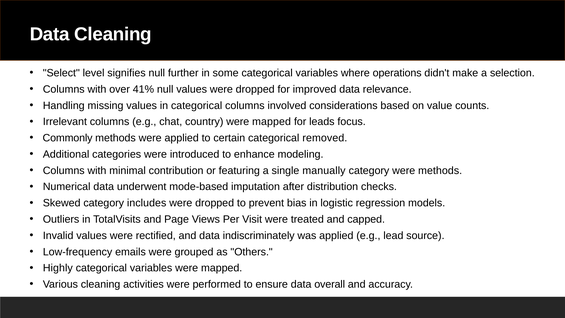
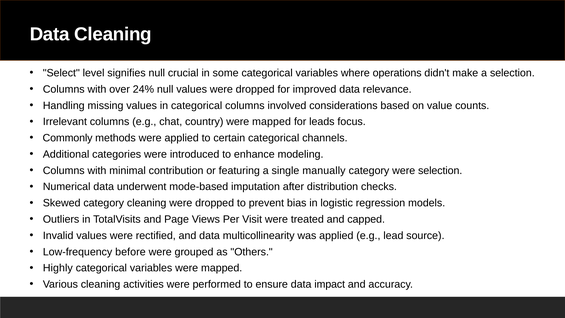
further: further -> crucial (183, 73)
41%: 41% -> 24% (143, 89)
removed: removed -> channels (325, 138)
were methods: methods -> selection (440, 170)
category includes: includes -> cleaning (147, 203)
indiscriminately: indiscriminately -> multicollinearity (259, 235)
emails: emails -> before (130, 252)
overall: overall -> impact (330, 284)
